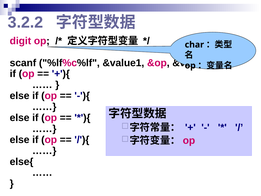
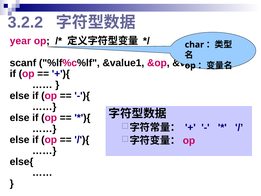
digit: digit -> year (20, 41)
